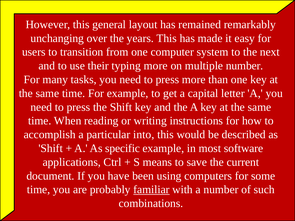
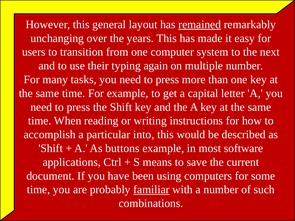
remained underline: none -> present (200, 25)
typing more: more -> again (156, 66)
specific: specific -> buttons (122, 148)
